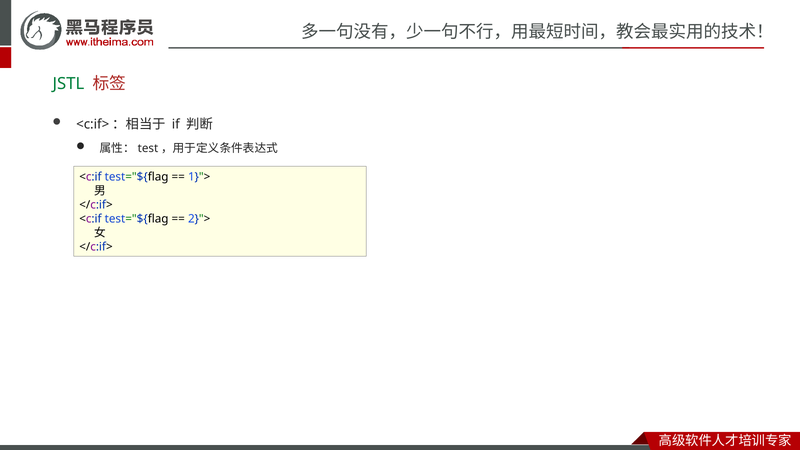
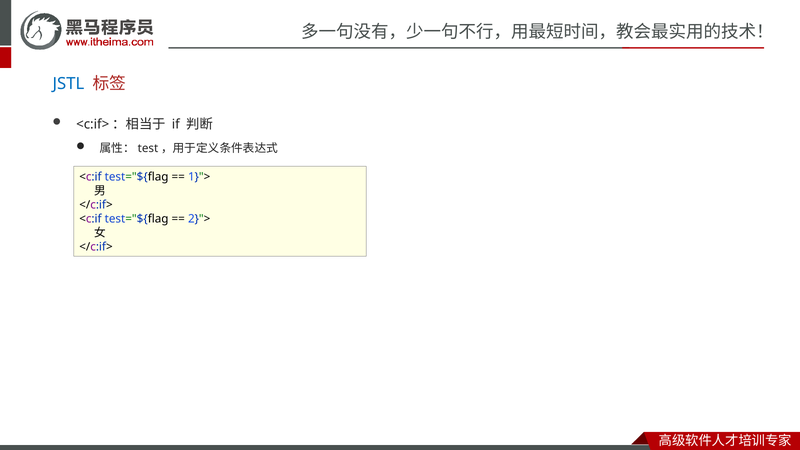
JSTL colour: green -> blue (68, 84)
